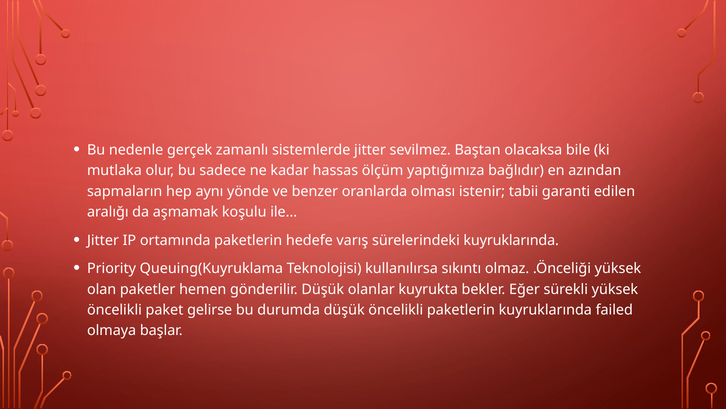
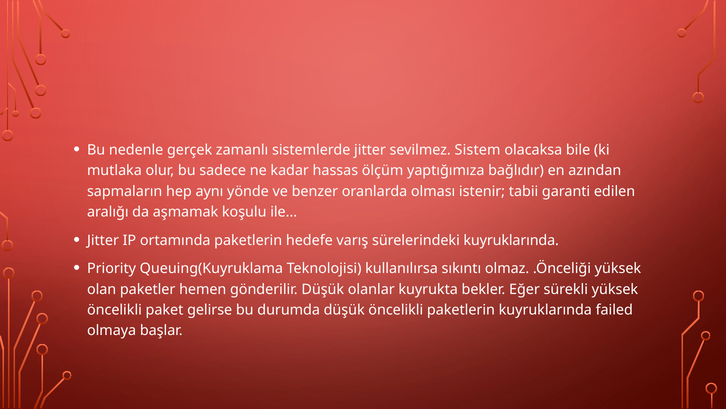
Baştan: Baştan -> Sistem (478, 150)
